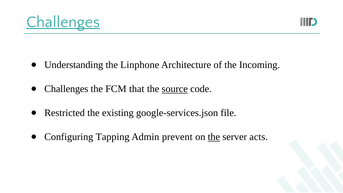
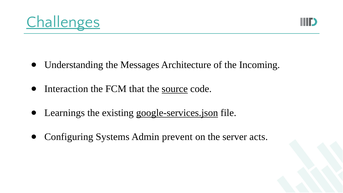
Linphone: Linphone -> Messages (140, 65)
Challenges: Challenges -> Interaction (66, 89)
Restricted: Restricted -> Learnings (65, 113)
google-services.json underline: none -> present (177, 113)
Tapping: Tapping -> Systems (113, 137)
the underline: present -> none (214, 137)
